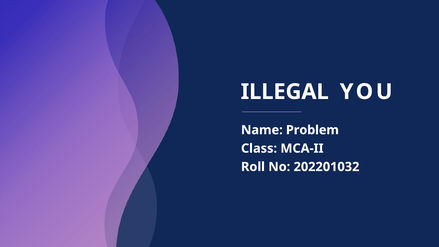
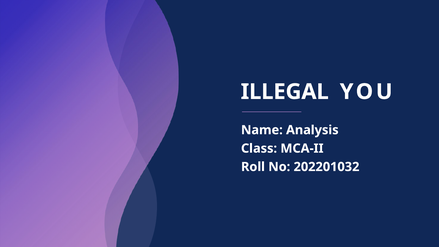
Problem: Problem -> Analysis (312, 130)
